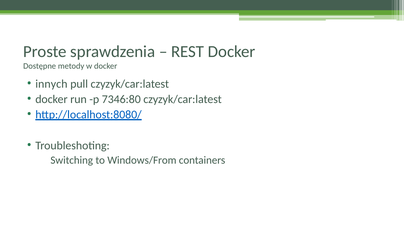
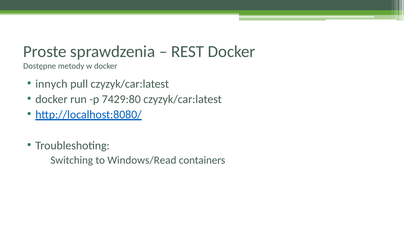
7346:80: 7346:80 -> 7429:80 (121, 99)
Windows/From: Windows/From -> Windows/Read (142, 161)
